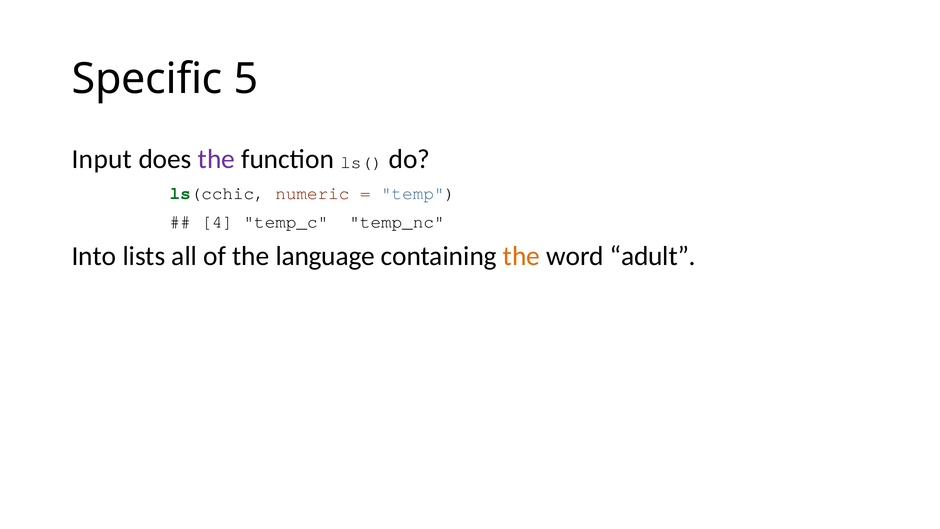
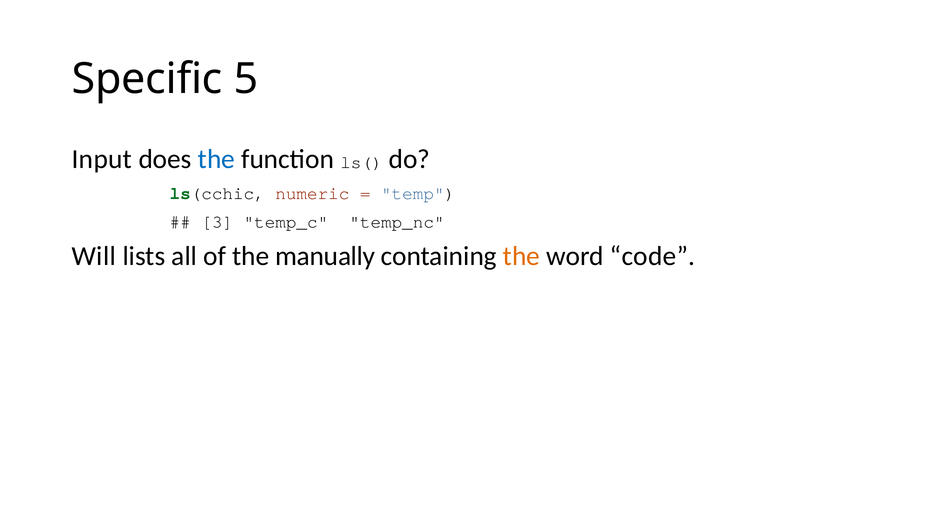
the colour: purple -> blue (216, 159)
4: 4 -> 3 (217, 222)
Into: Into -> Will (94, 256)
language: language -> manually (325, 256)
adult: adult -> code (653, 256)
